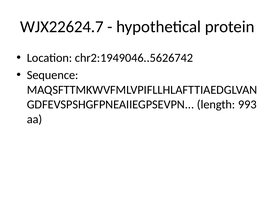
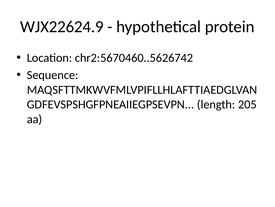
WJX22624.7: WJX22624.7 -> WJX22624.9 (62, 27)
chr2:1949046..5626742: chr2:1949046..5626742 -> chr2:5670460..5626742 (134, 58)
993: 993 -> 205 (247, 104)
